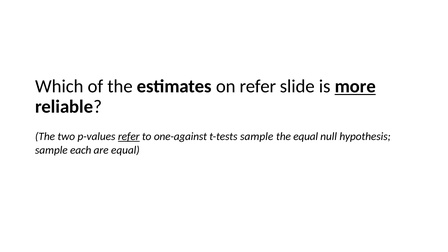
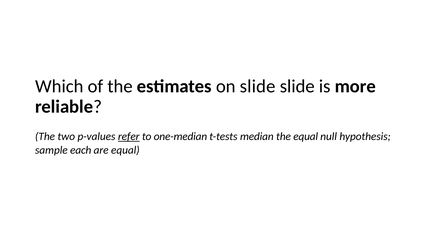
on refer: refer -> slide (258, 86)
more underline: present -> none (355, 86)
one-against: one-against -> one-median (180, 137)
t-tests sample: sample -> median (257, 137)
